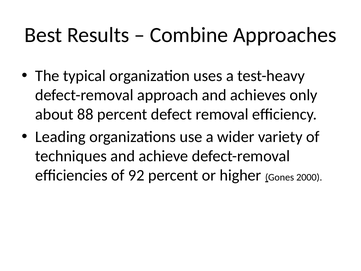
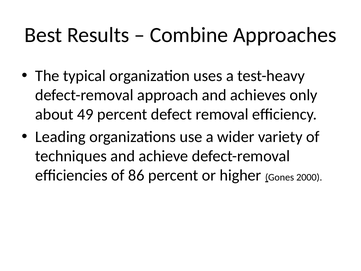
88: 88 -> 49 (85, 114)
92: 92 -> 86 (136, 175)
